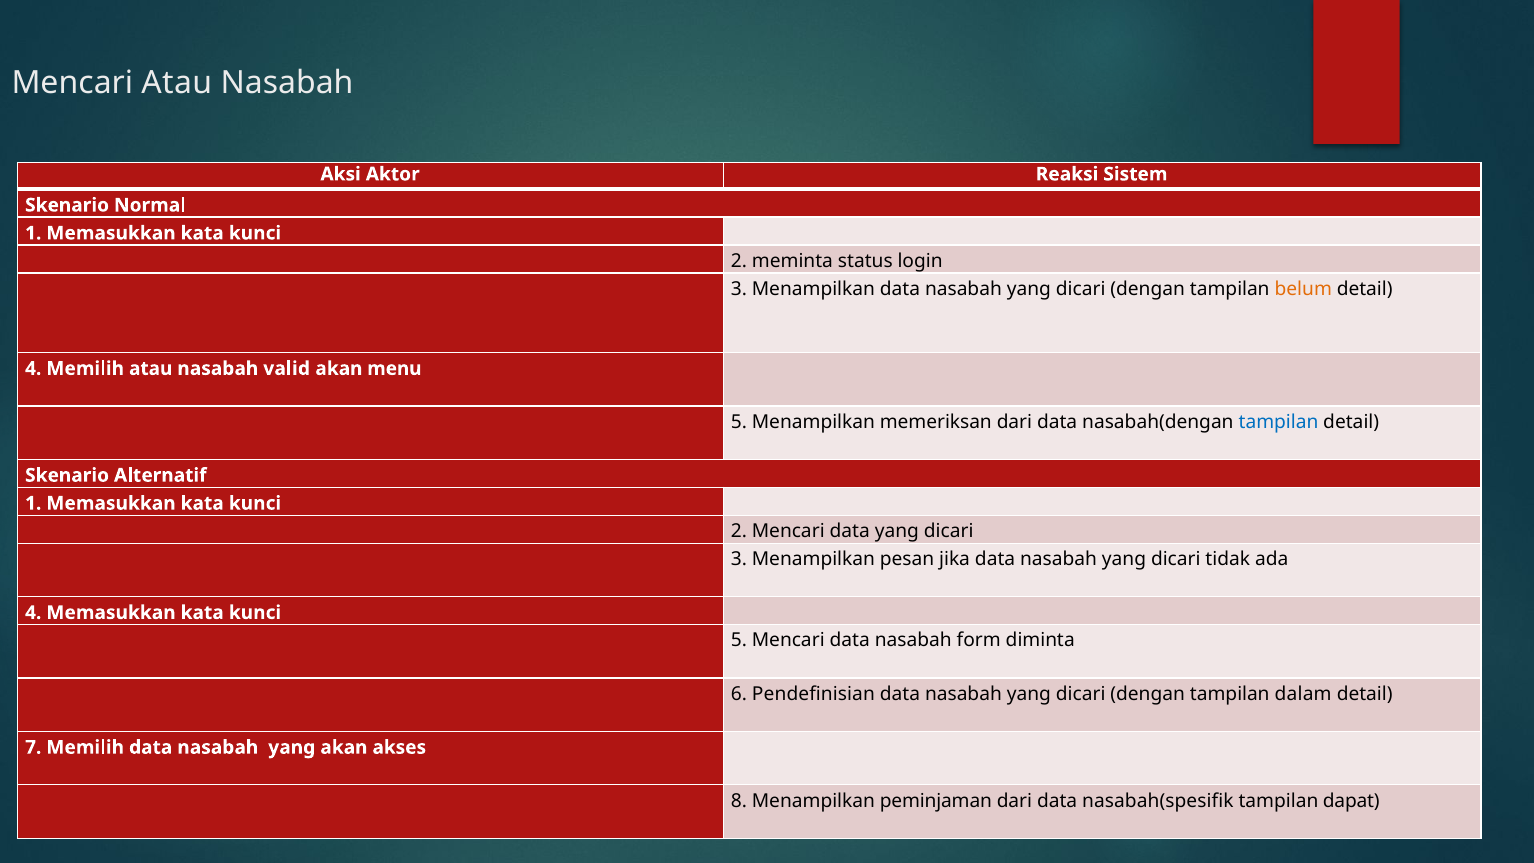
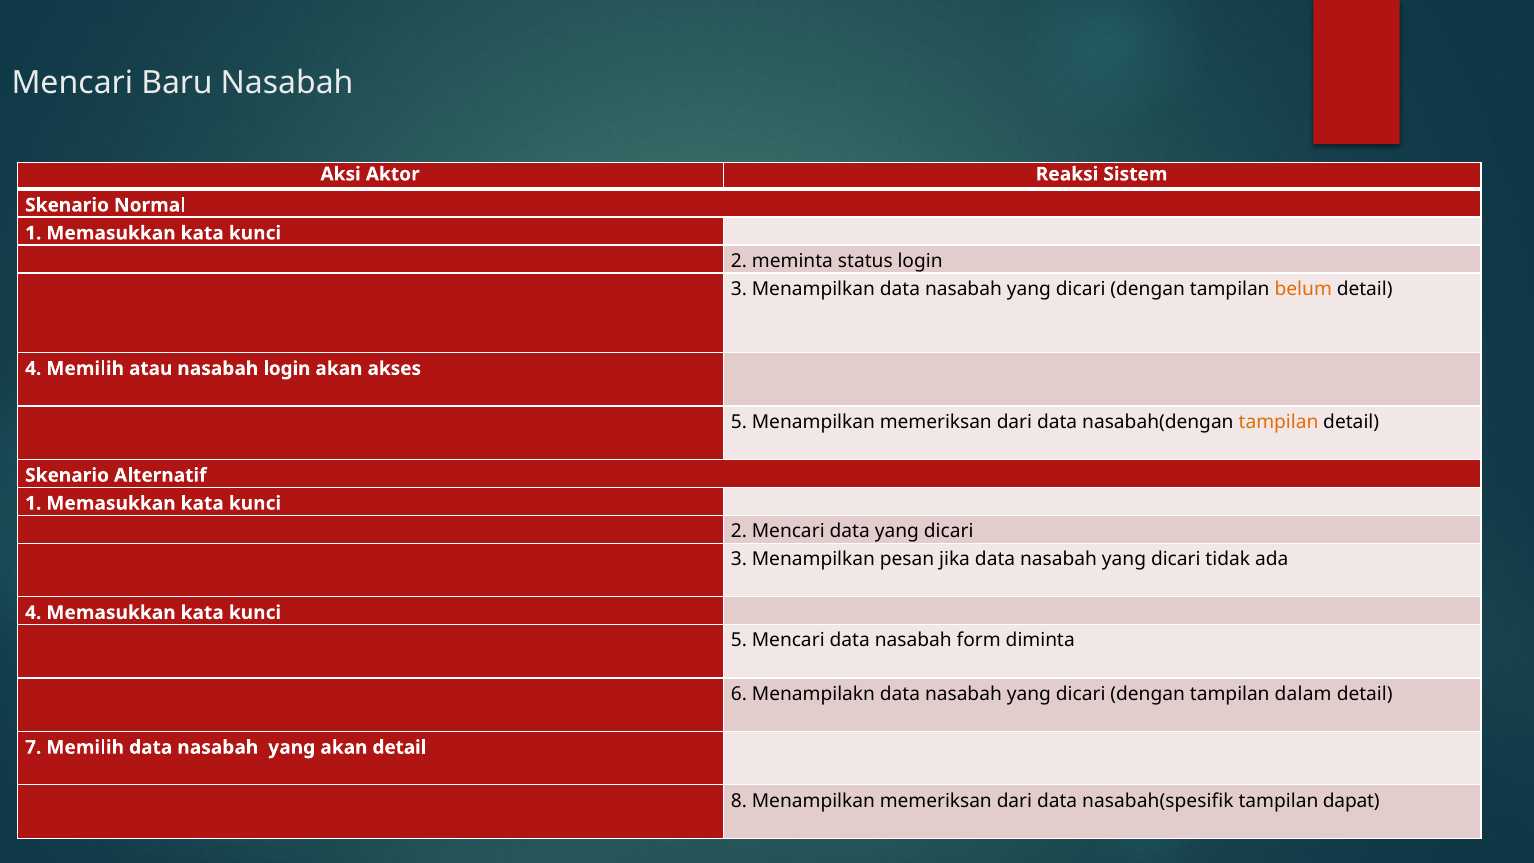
Mencari Atau: Atau -> Baru (177, 82)
nasabah valid: valid -> login (287, 368)
menu: menu -> akses (394, 368)
tampilan colour: blue -> orange (1279, 422)
Pendefinisian: Pendefinisian -> Menampilakn (814, 694)
akan akses: akses -> detail (399, 747)
8 Menampilkan peminjaman: peminjaman -> memeriksan (936, 801)
